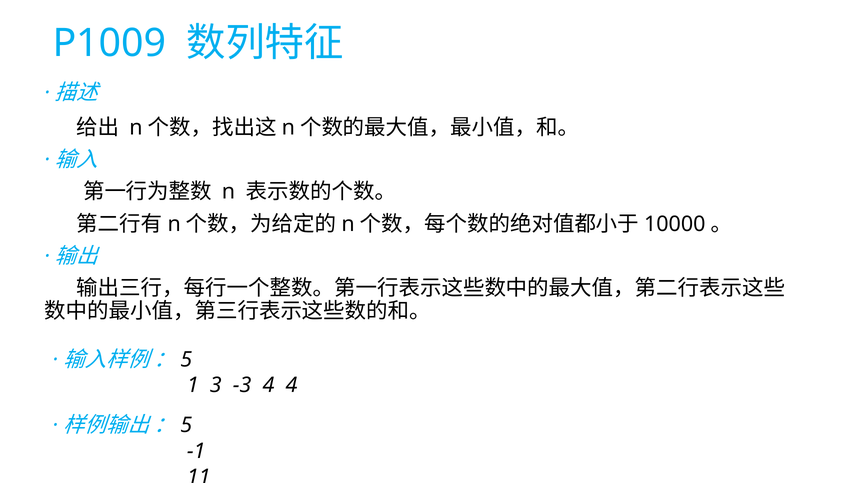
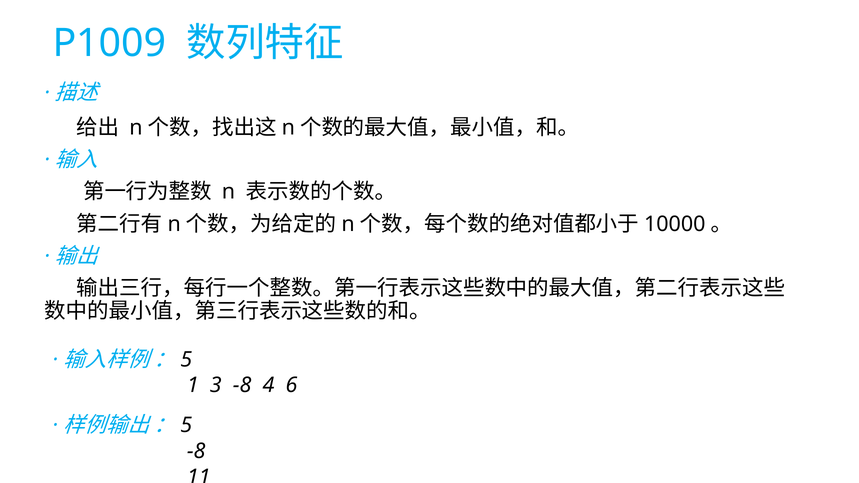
3 -3: -3 -> -8 (242, 385)
4 4: 4 -> 6 (291, 385)
-1: -1 -> -8 (196, 451)
